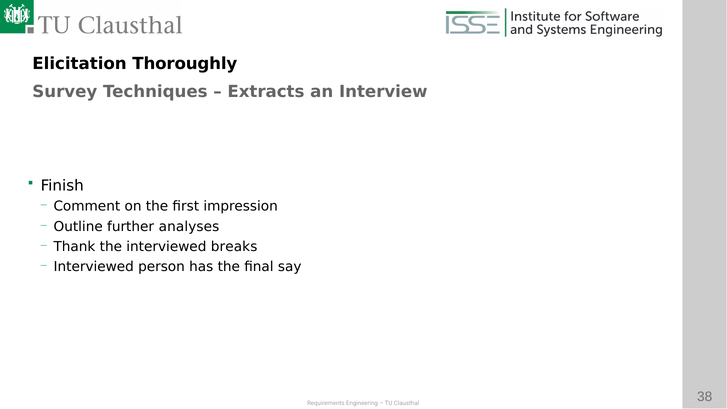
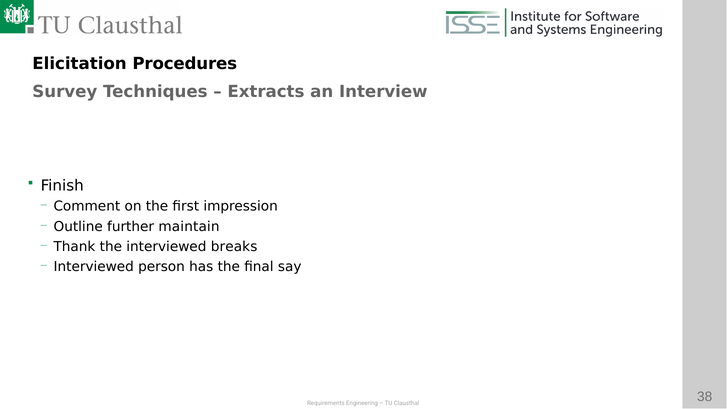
Thoroughly: Thoroughly -> Procedures (185, 64)
analyses: analyses -> maintain (189, 227)
